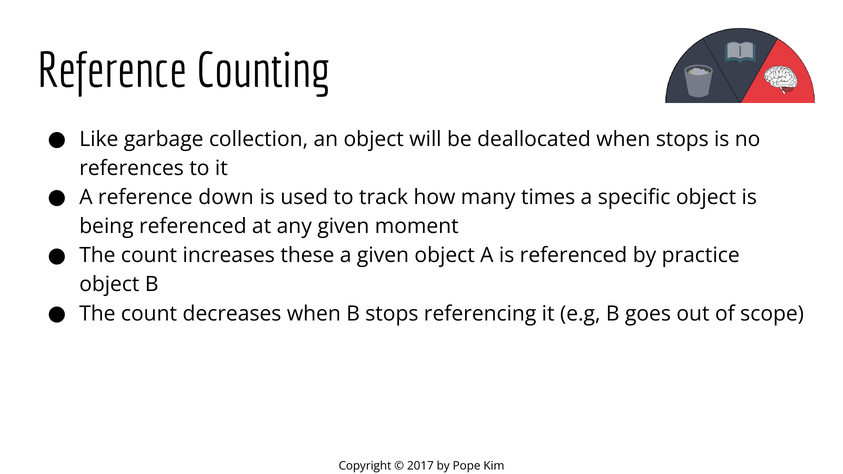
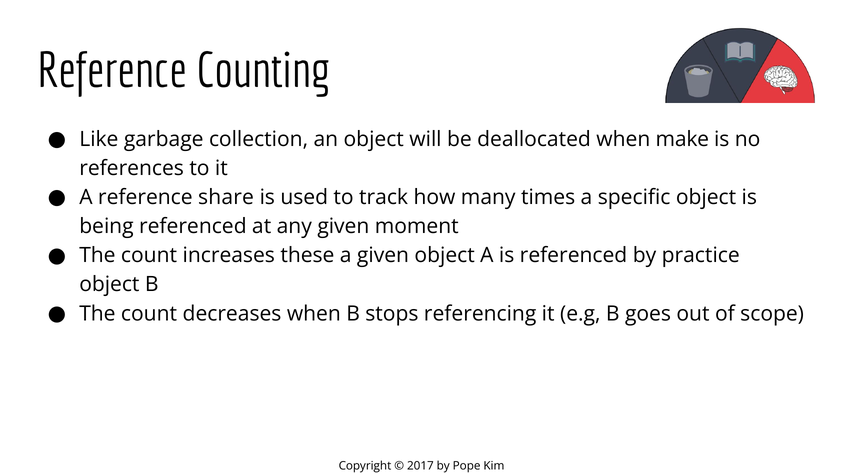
when stops: stops -> make (682, 139)
down: down -> share (226, 197)
